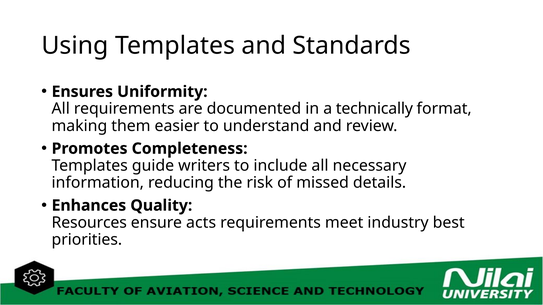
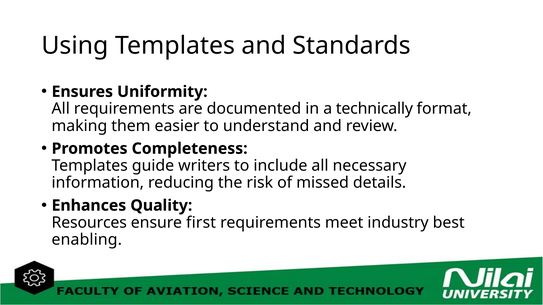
acts: acts -> first (201, 223)
priorities: priorities -> enabling (87, 240)
